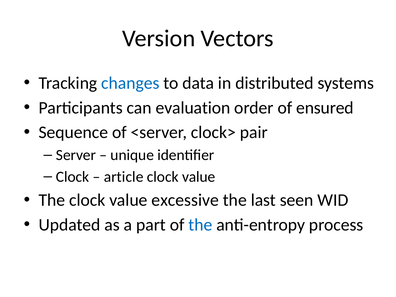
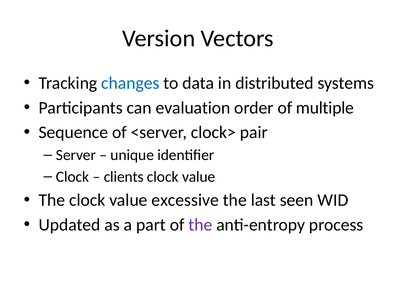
ensured: ensured -> multiple (325, 108)
article: article -> clients (124, 177)
the colour: blue -> purple (200, 225)
